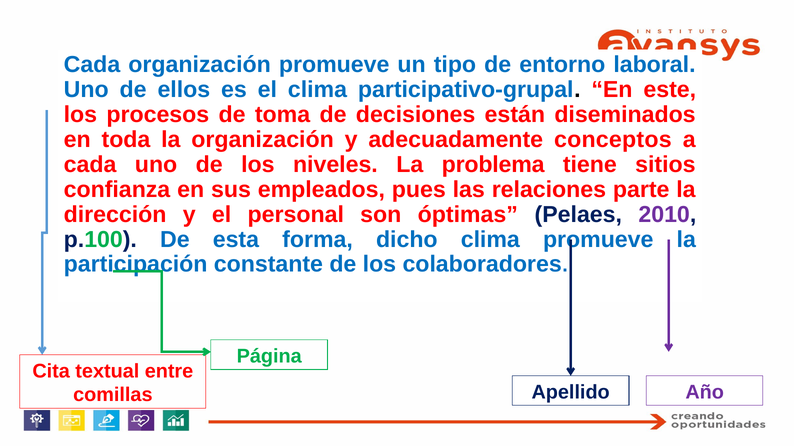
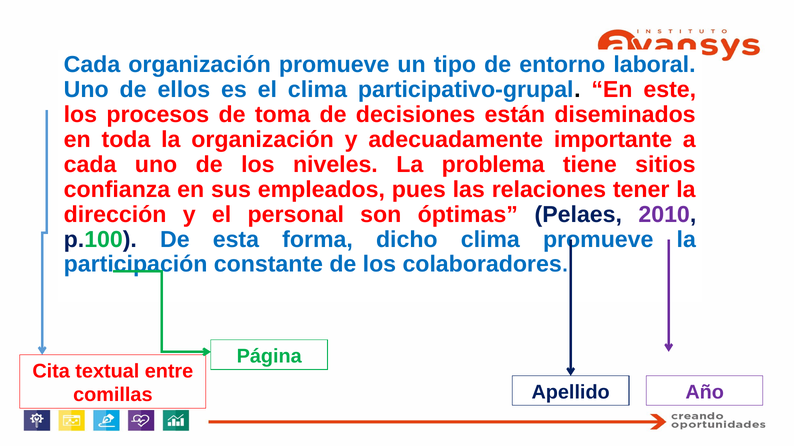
conceptos: conceptos -> importante (613, 140)
parte: parte -> tener (641, 190)
